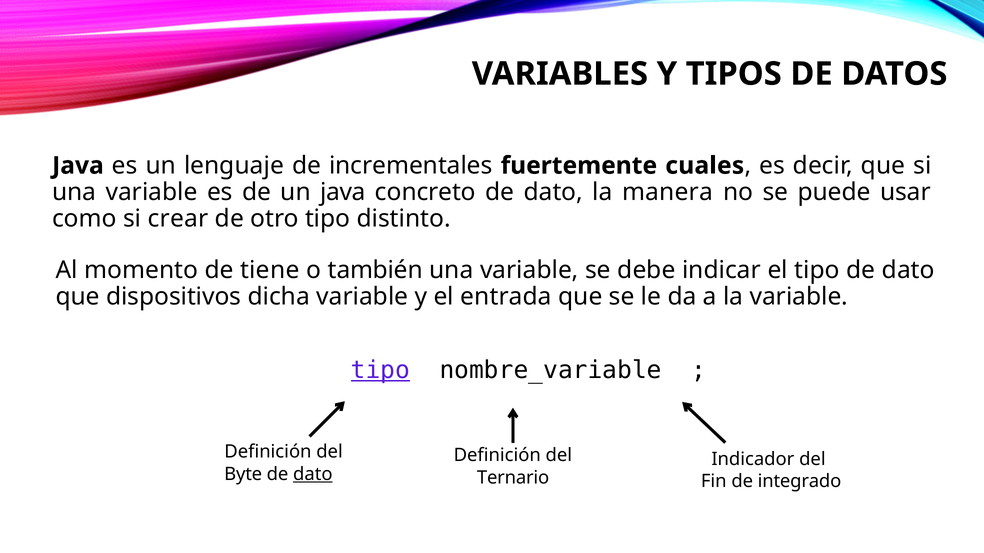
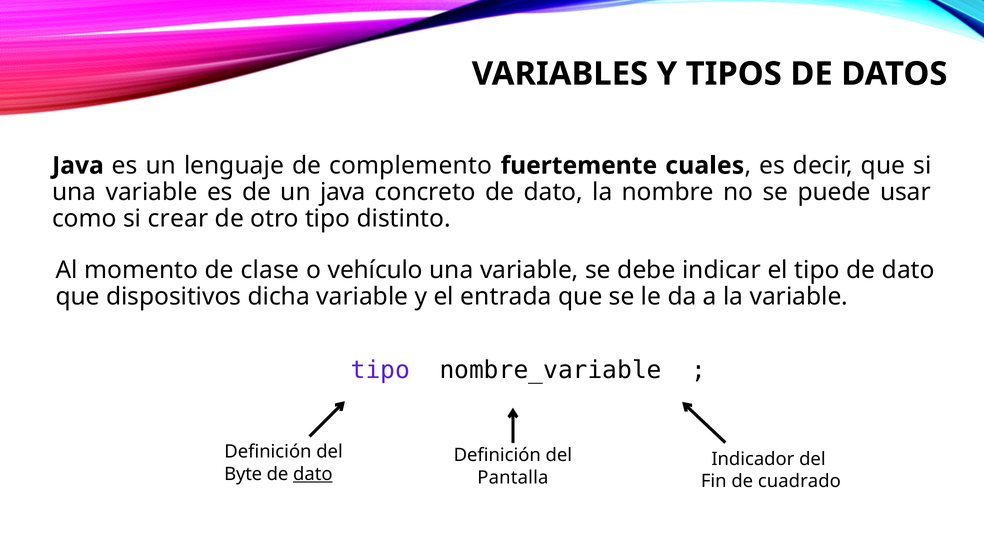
incrementales: incrementales -> complemento (411, 166)
manera: manera -> nombre (668, 192)
tiene: tiene -> clase (270, 270)
también: también -> vehículo (375, 270)
tipo underline: present -> none (380, 371)
Ternario: Ternario -> Pantalla (513, 478)
integrado: integrado -> cuadrado (799, 481)
